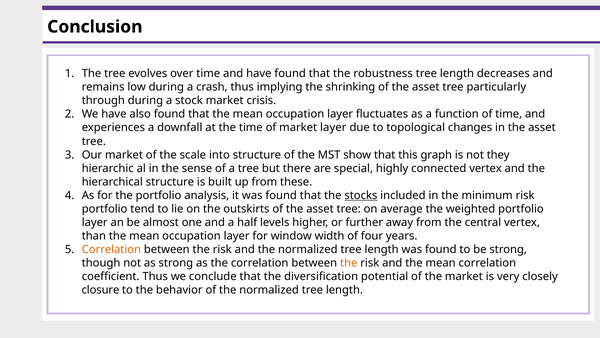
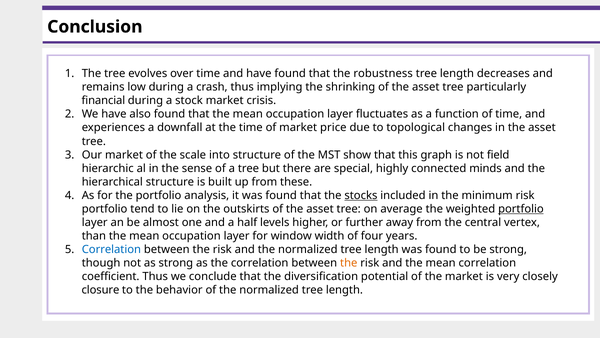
through: through -> financial (103, 101)
market layer: layer -> price (333, 128)
they: they -> field (498, 155)
connected vertex: vertex -> minds (486, 168)
portfolio underline: none -> present (521, 209)
Correlation colour: orange -> blue (111, 249)
